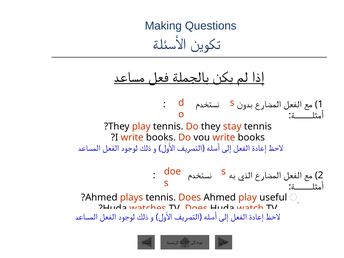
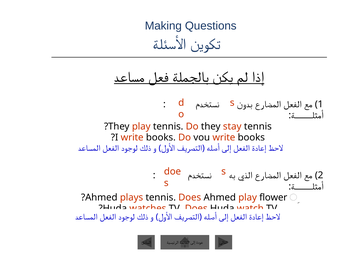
useful: useful -> flower (273, 197)
